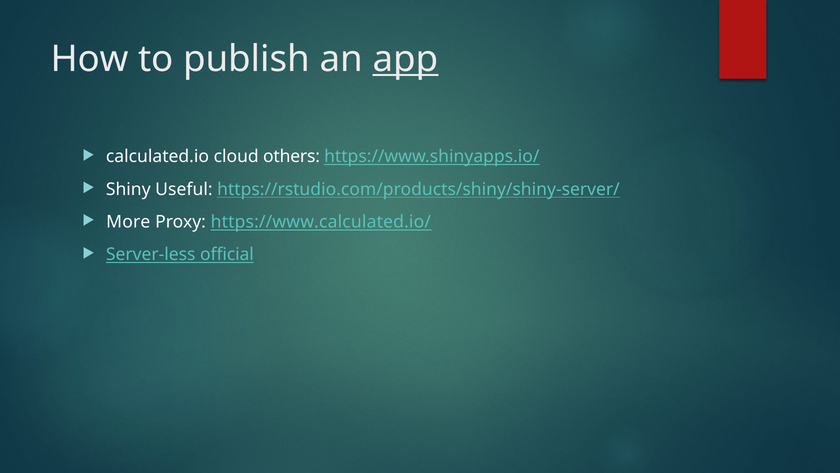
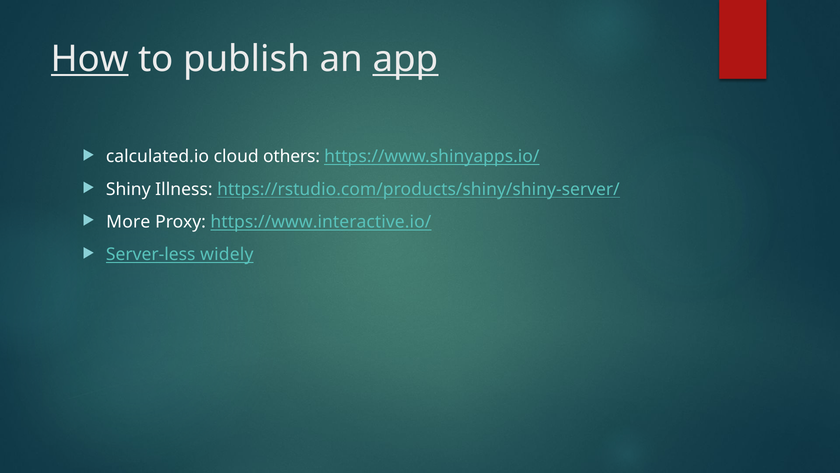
How underline: none -> present (90, 59)
Useful: Useful -> Illness (184, 189)
https://www.calculated.io/: https://www.calculated.io/ -> https://www.interactive.io/ (321, 222)
official: official -> widely (227, 254)
